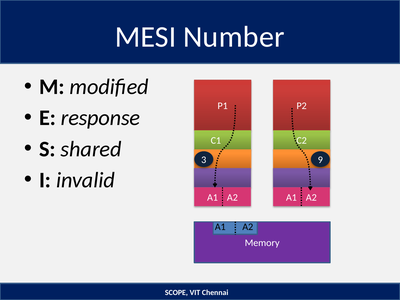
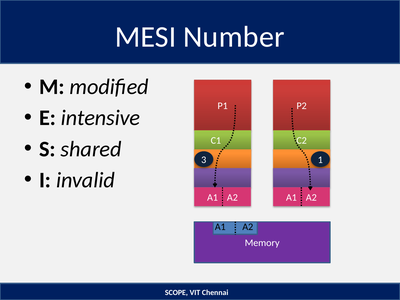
response: response -> intensive (101, 118)
9: 9 -> 1 (320, 160)
